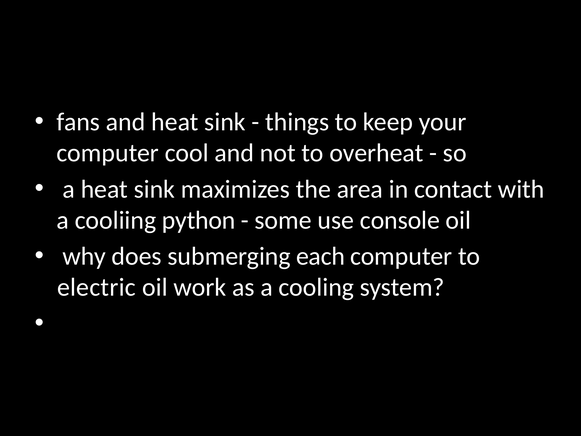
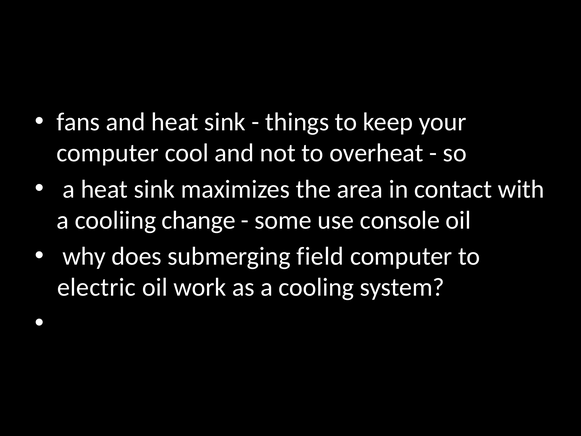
python: python -> change (199, 220)
each: each -> field (320, 256)
